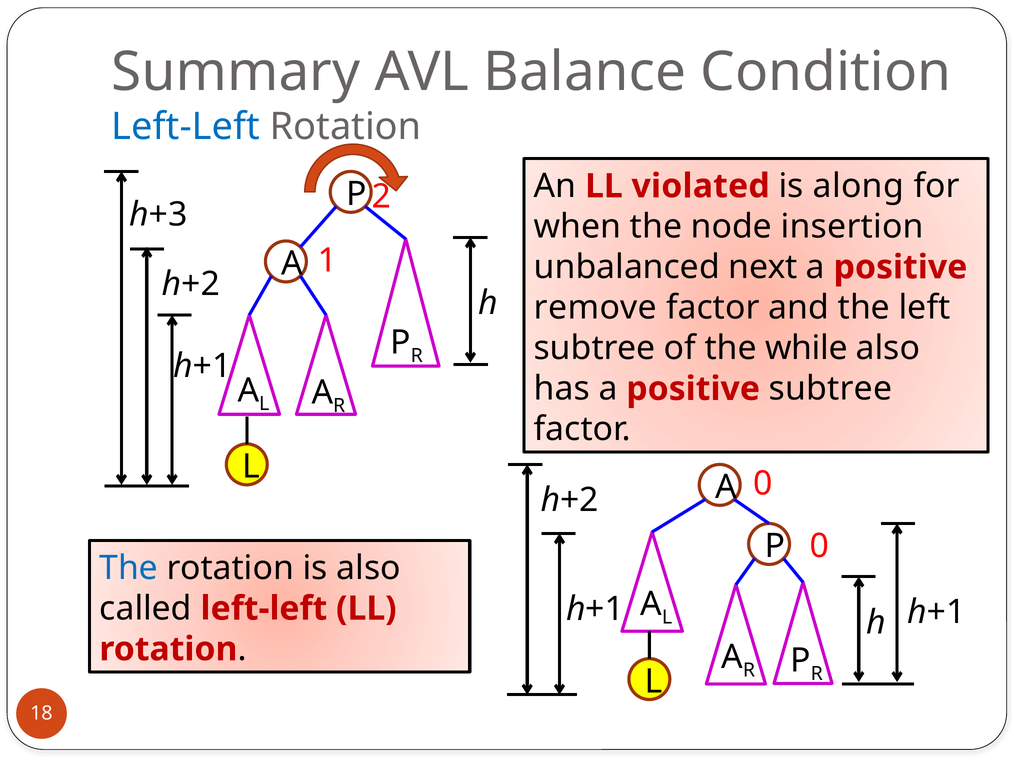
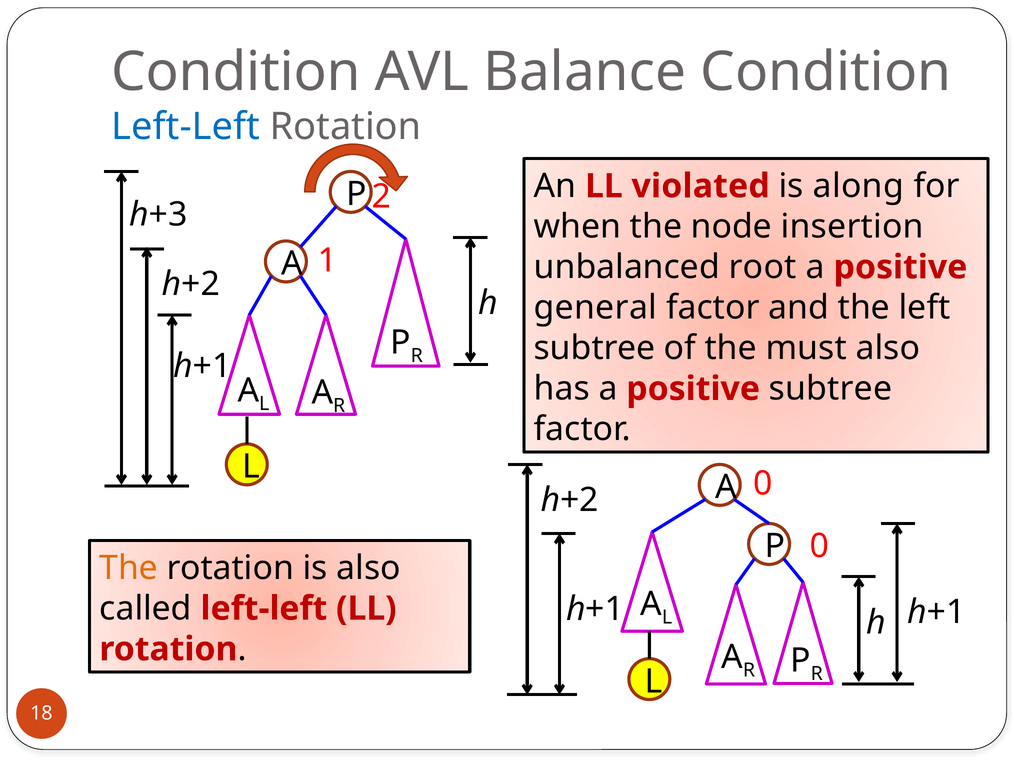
Summary: Summary -> Condition (236, 72)
next: next -> root (763, 267)
remove: remove -> general (595, 308)
while: while -> must (806, 348)
The colour: blue -> orange (129, 568)
